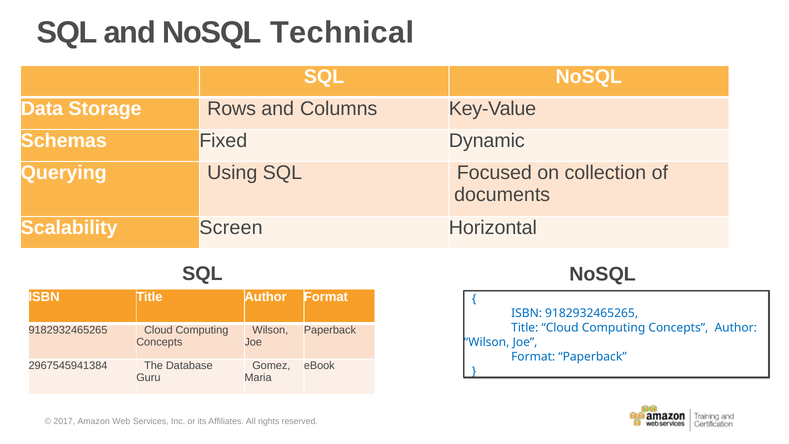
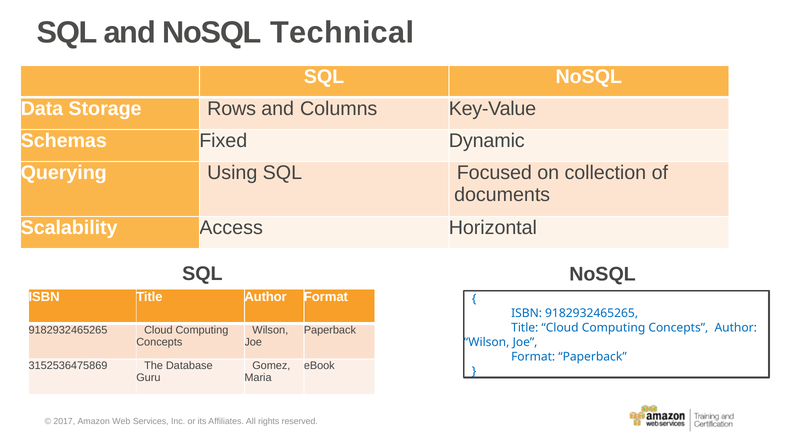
Screen: Screen -> Access (231, 228)
2967545941384: 2967545941384 -> 3152536475869 (68, 365)
